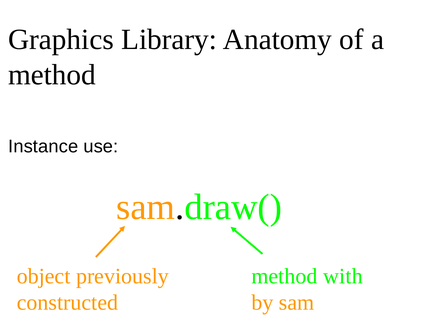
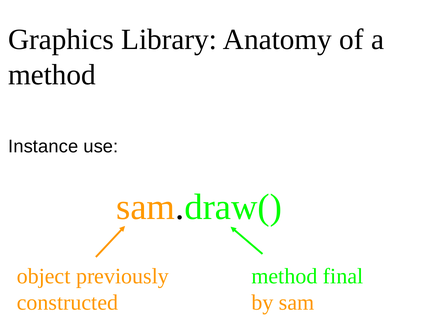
with: with -> final (343, 276)
